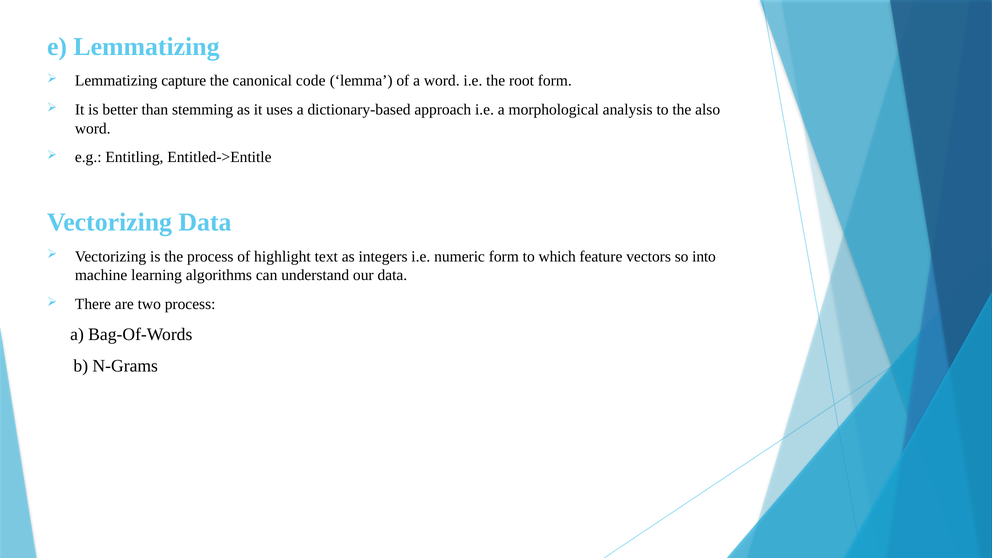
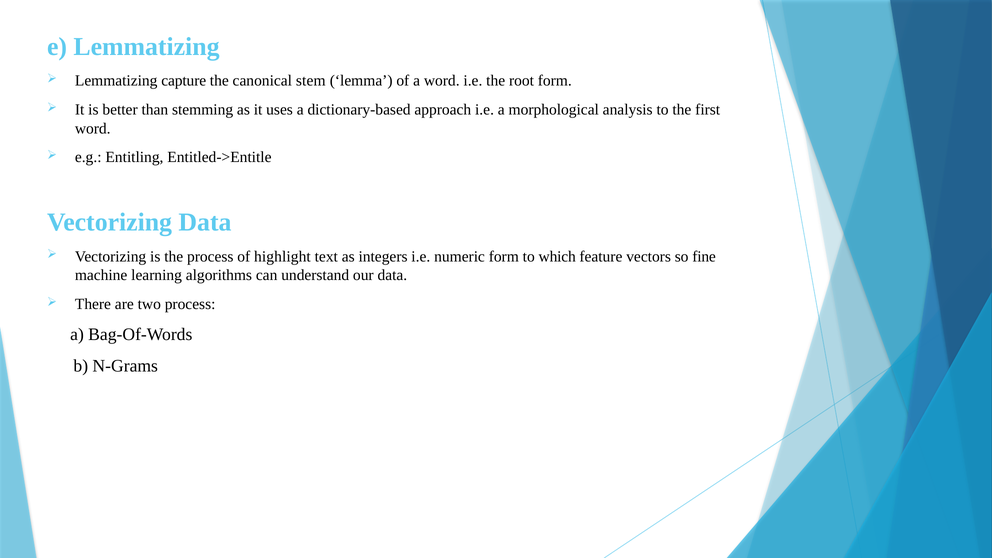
code: code -> stem (311, 81)
also: also -> first (708, 110)
into: into -> fine (704, 257)
